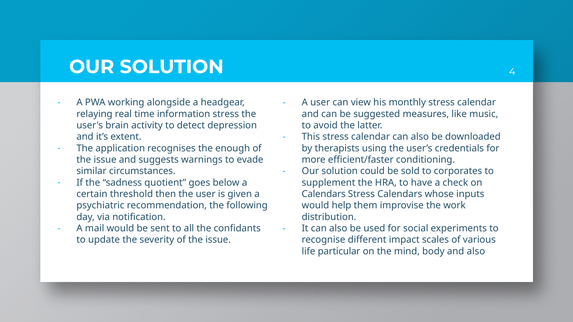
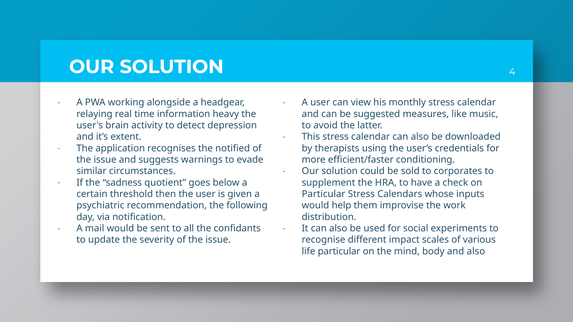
information stress: stress -> heavy (226, 114)
enough: enough -> notified (233, 148)
Calendars: Calendars -> Particular (324, 194)
